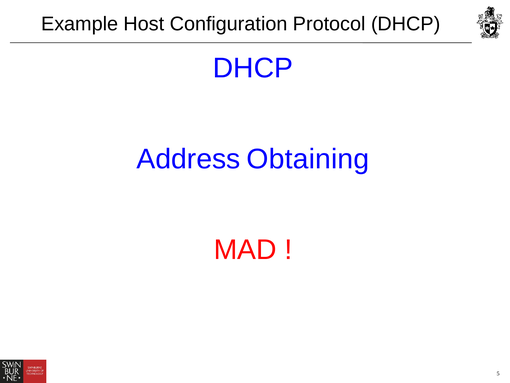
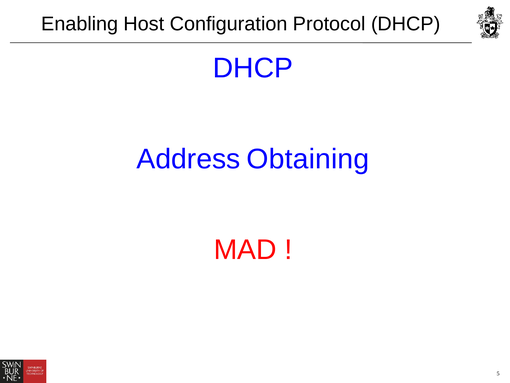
Example: Example -> Enabling (80, 24)
